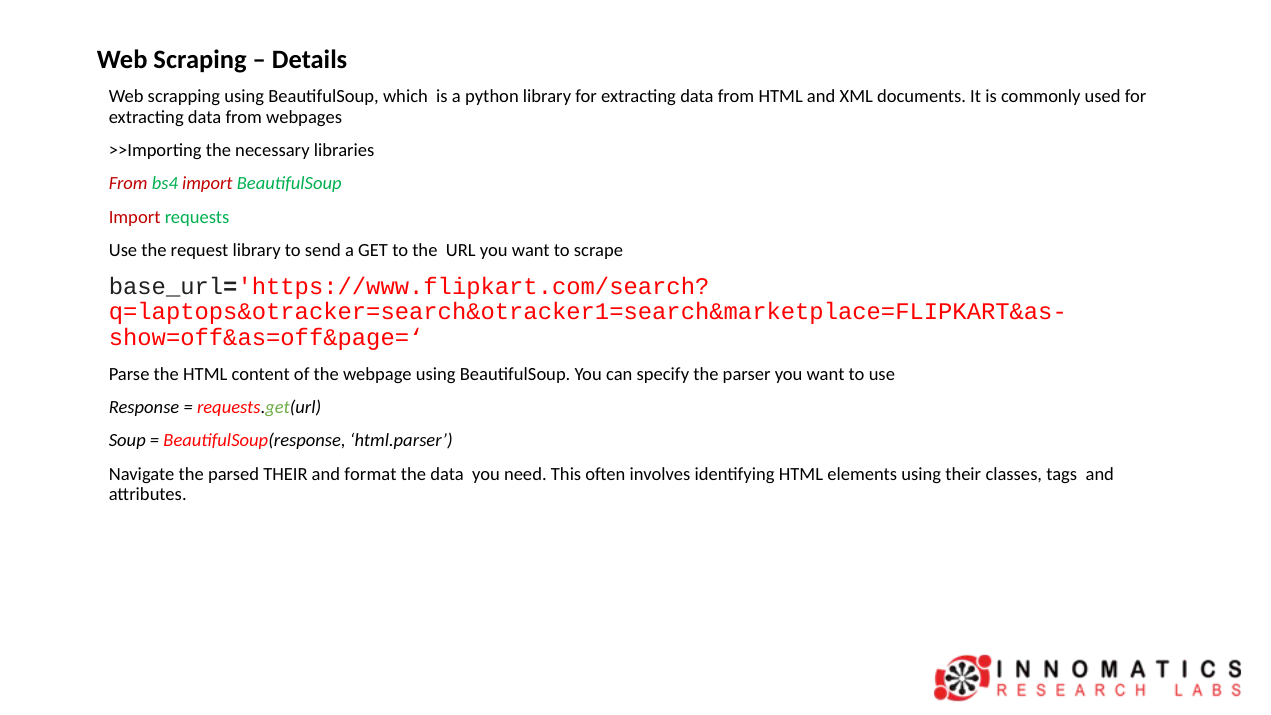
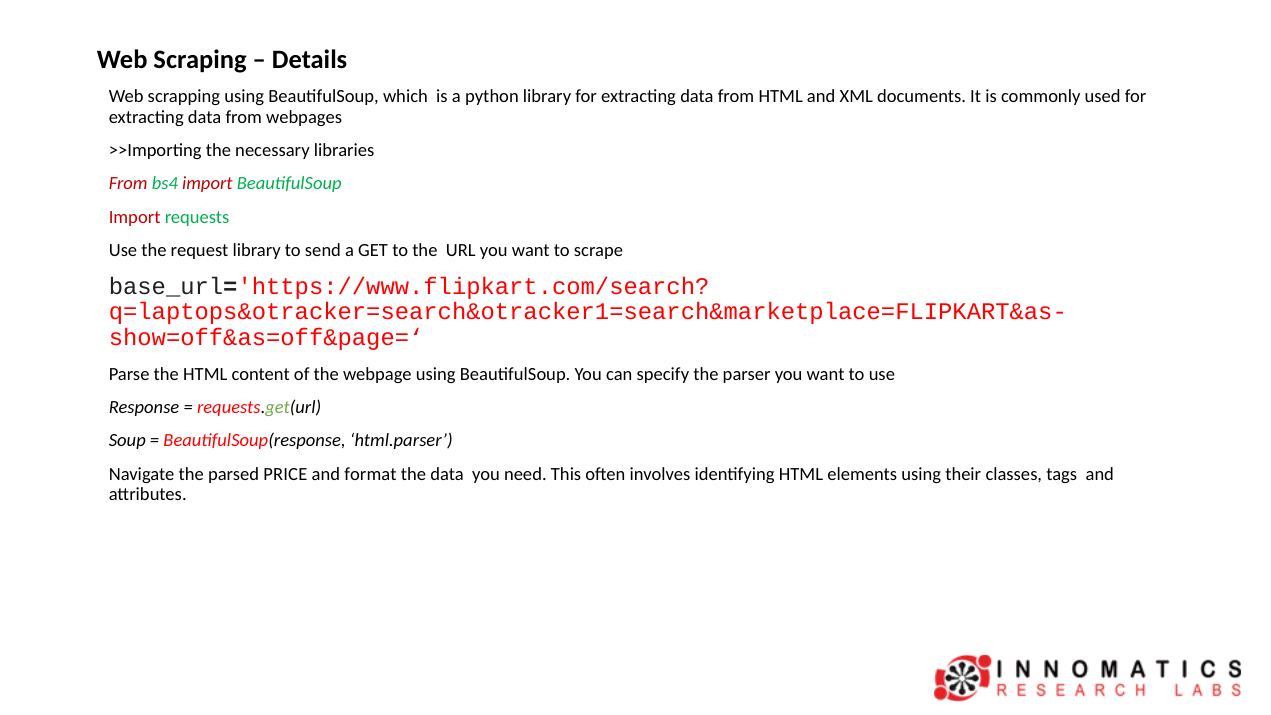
parsed THEIR: THEIR -> PRICE (285, 474)
